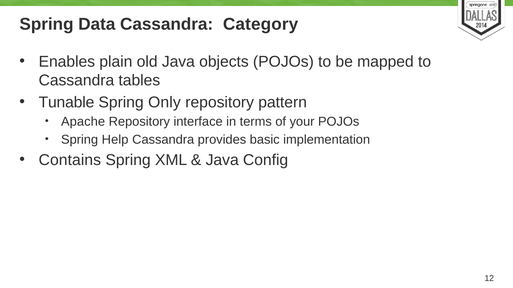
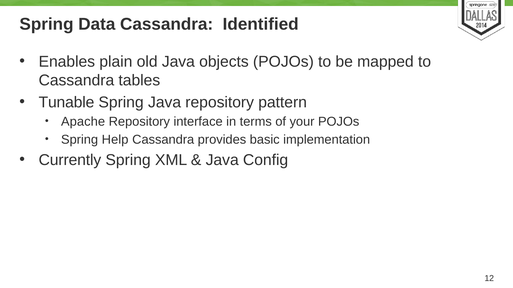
Category: Category -> Identified (261, 24)
Spring Only: Only -> Java (165, 102)
Contains: Contains -> Currently (70, 160)
